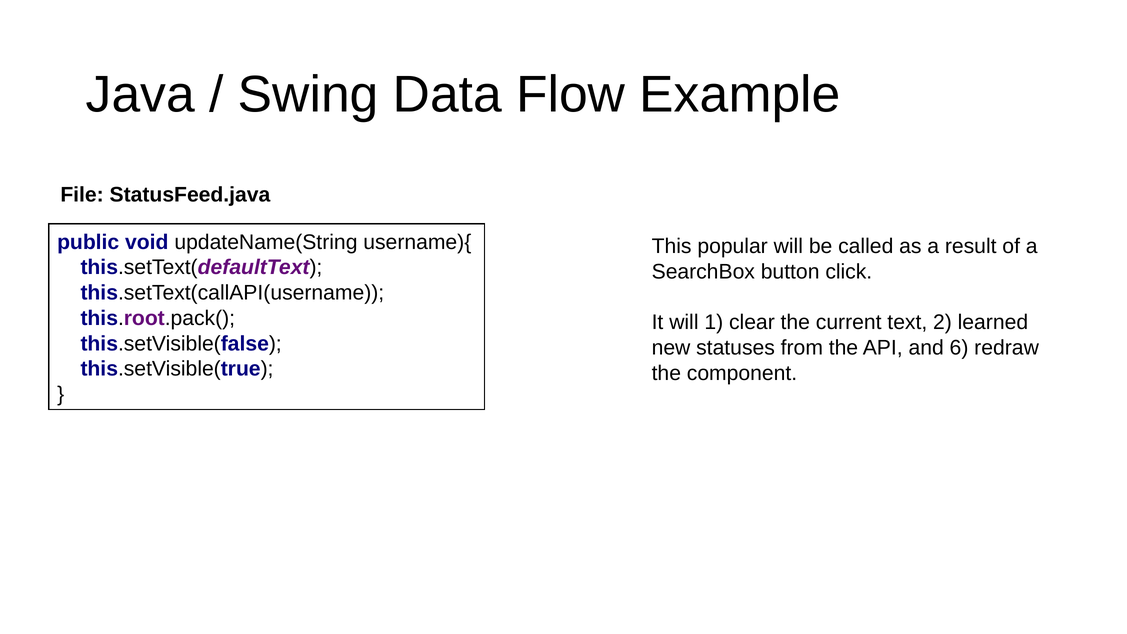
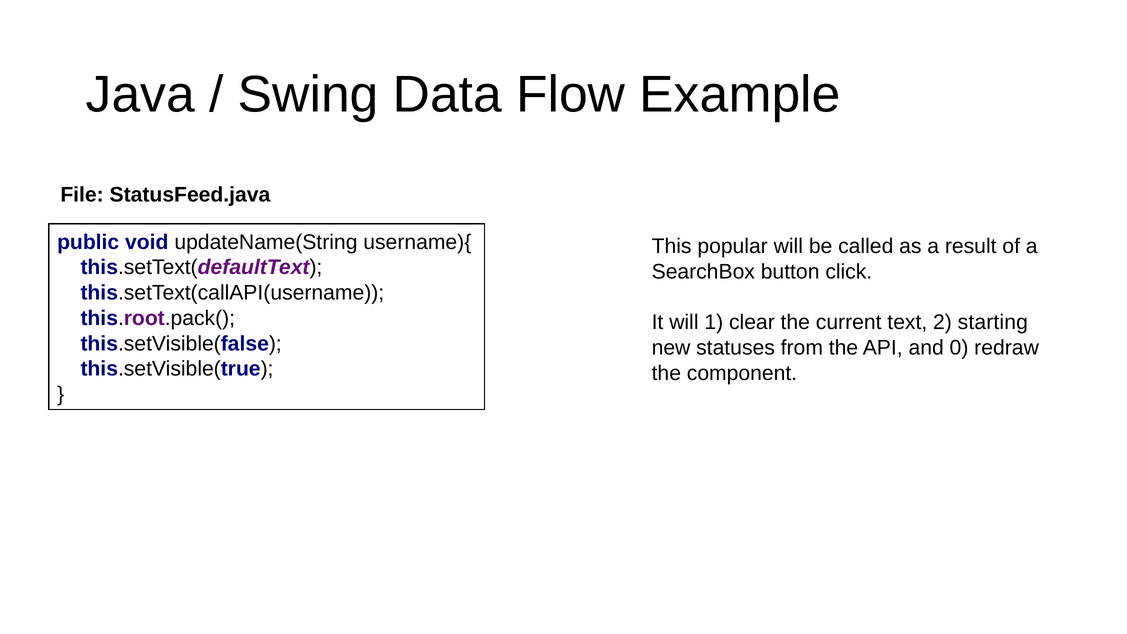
learned: learned -> starting (993, 322)
6: 6 -> 0 (959, 348)
